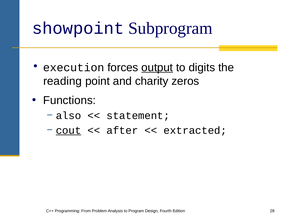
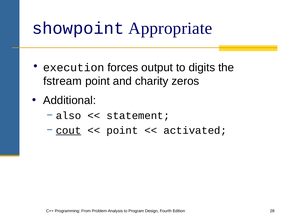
Subprogram: Subprogram -> Appropriate (170, 28)
output underline: present -> none (157, 67)
reading: reading -> fstream (63, 81)
Functions: Functions -> Additional (70, 100)
after: after -> point (122, 130)
extracted: extracted -> activated (195, 130)
